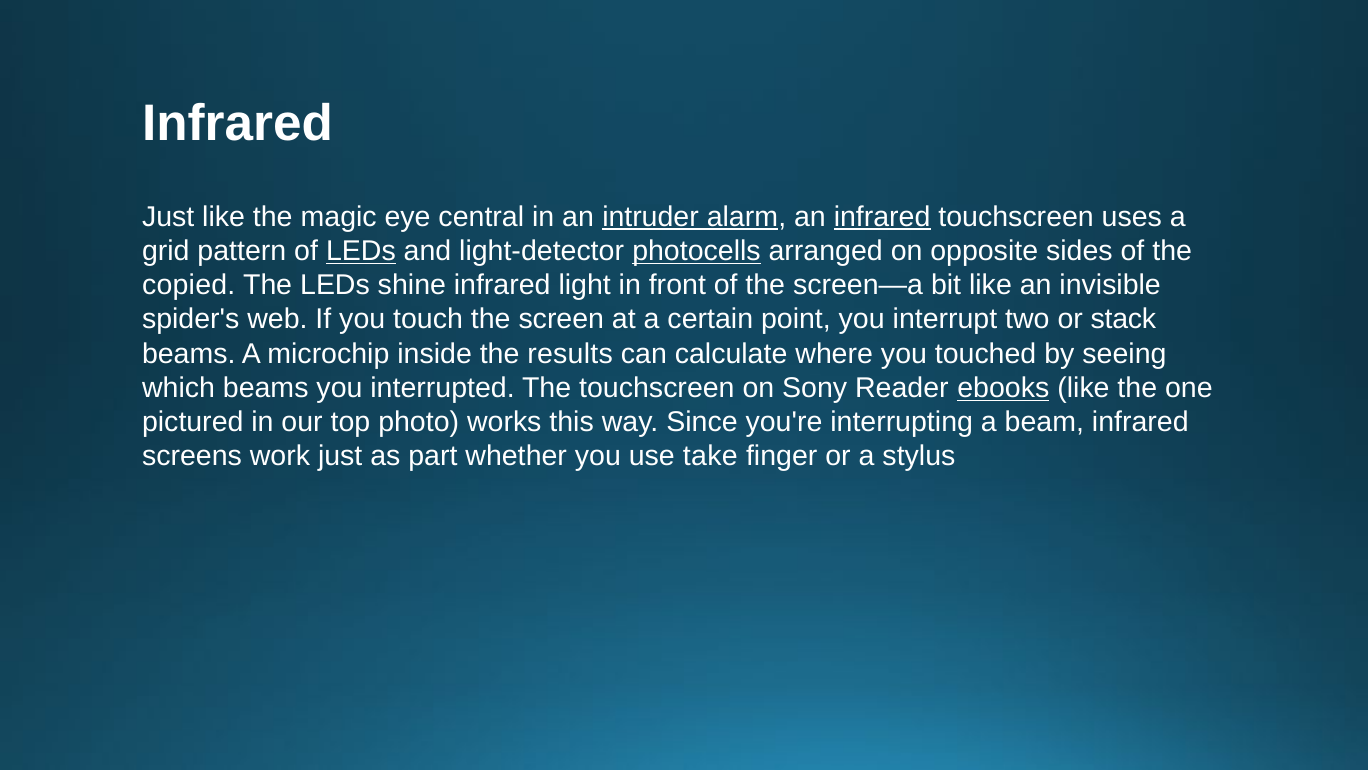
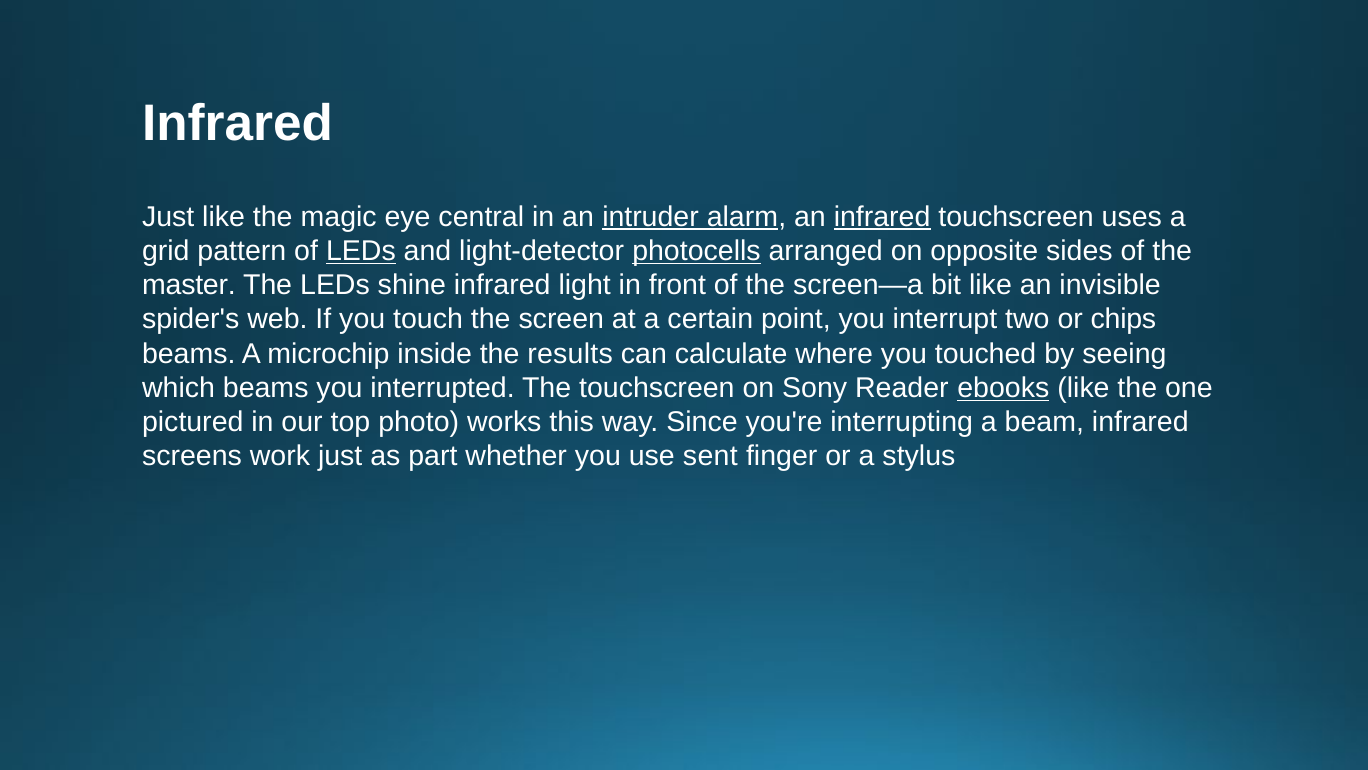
copied: copied -> master (189, 285)
stack: stack -> chips (1123, 319)
take: take -> sent (710, 456)
